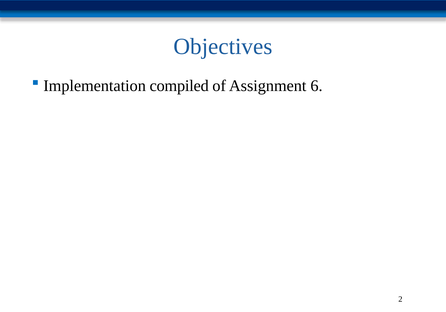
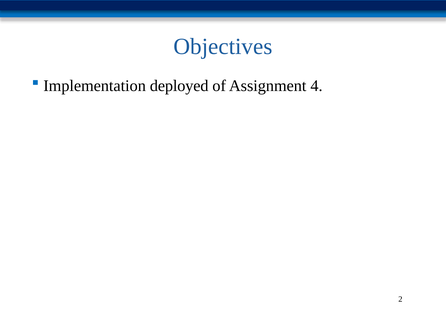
compiled: compiled -> deployed (179, 86)
6: 6 -> 4 (317, 86)
